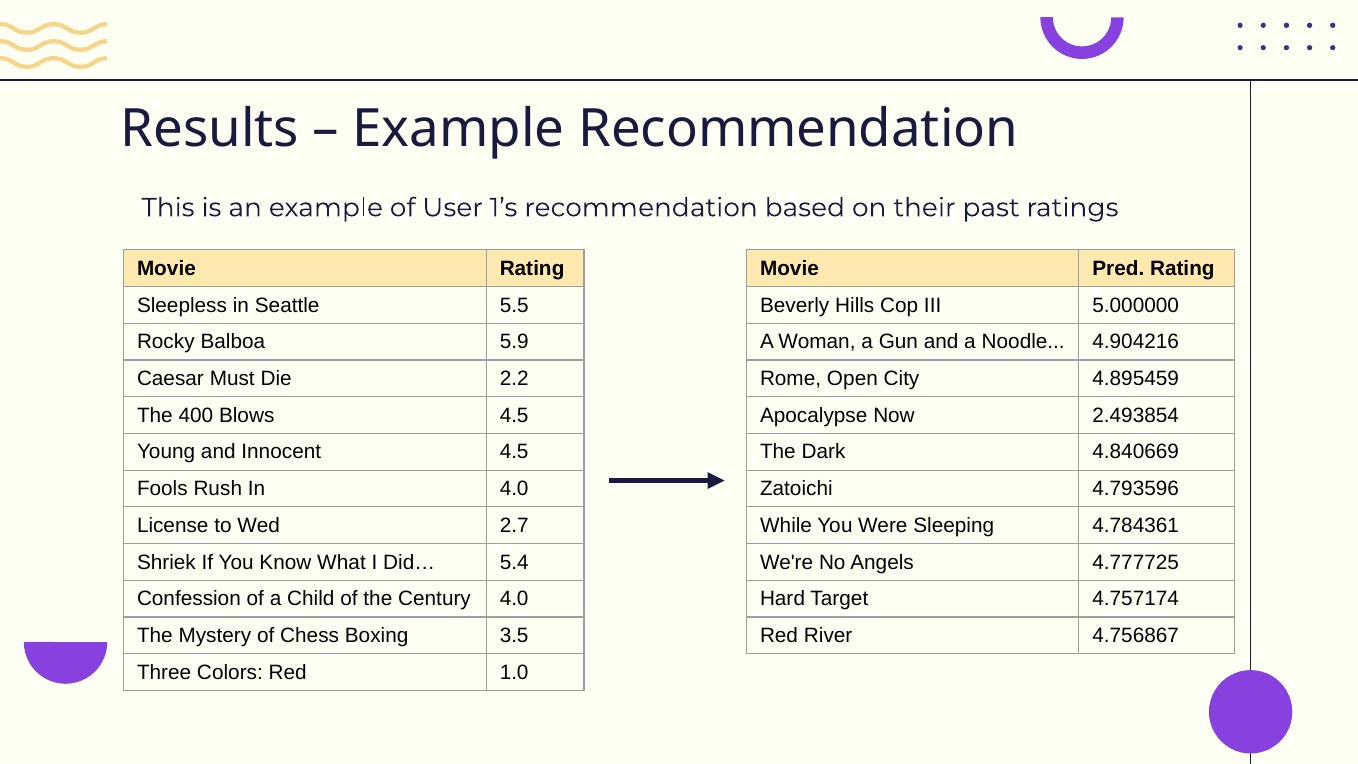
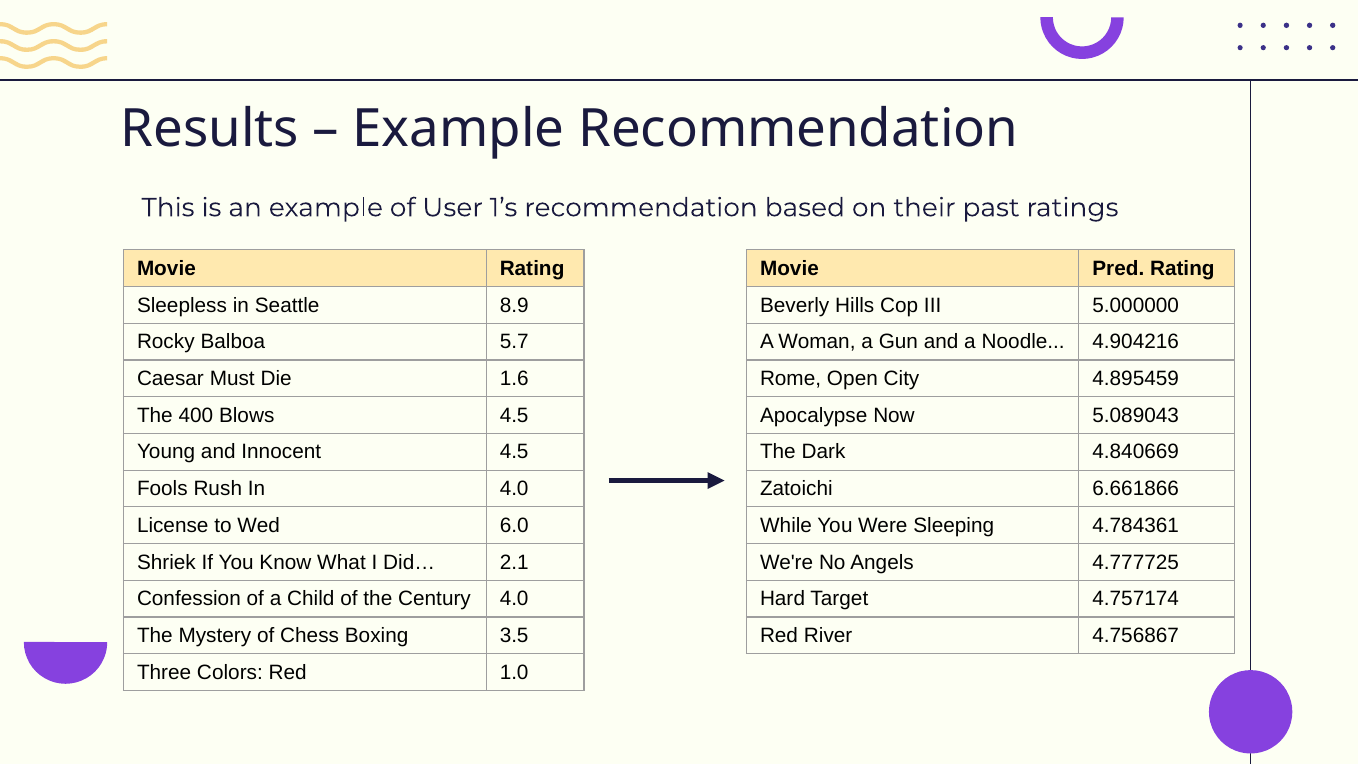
5.5: 5.5 -> 8.9 (514, 305)
5.9: 5.9 -> 5.7 (514, 342)
2.2: 2.2 -> 1.6 (514, 379)
2.493854: 2.493854 -> 5.089043 (1136, 415)
4.793596: 4.793596 -> 6.661866 (1136, 489)
2.7: 2.7 -> 6.0 (514, 526)
5.4: 5.4 -> 2.1 (514, 562)
